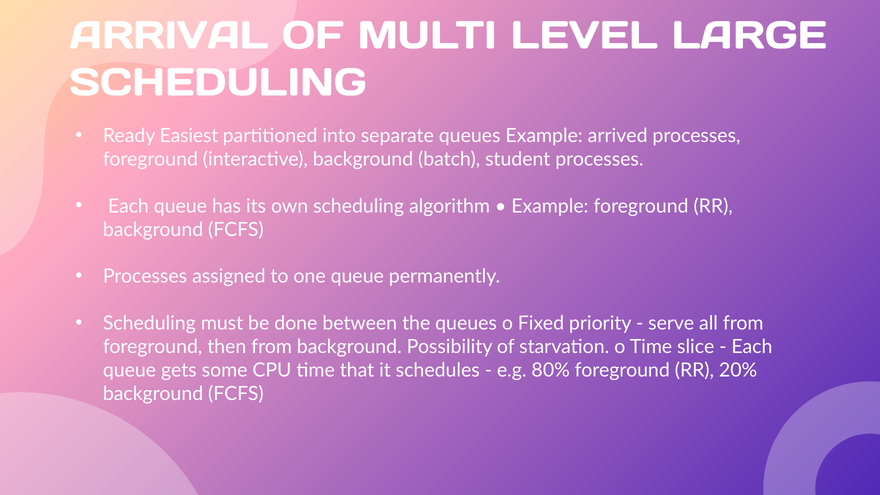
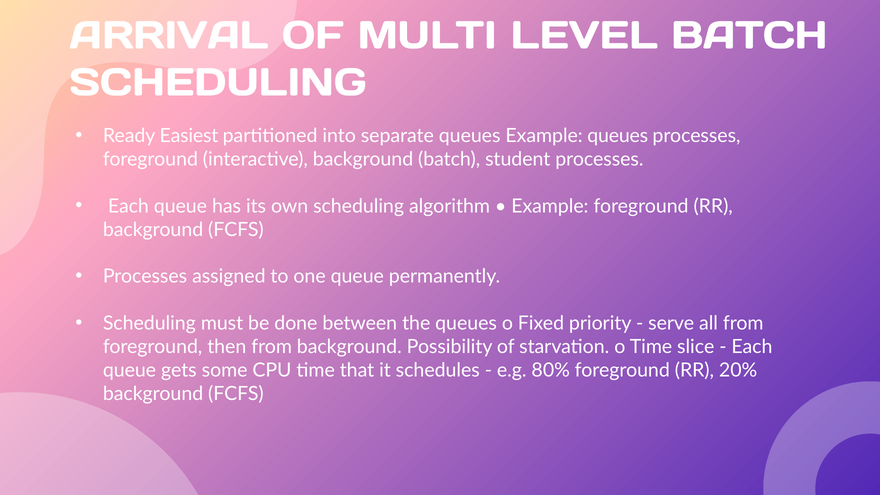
LEVEL LARGE: LARGE -> BATCH (750, 36)
Example arrived: arrived -> queues (618, 136)
